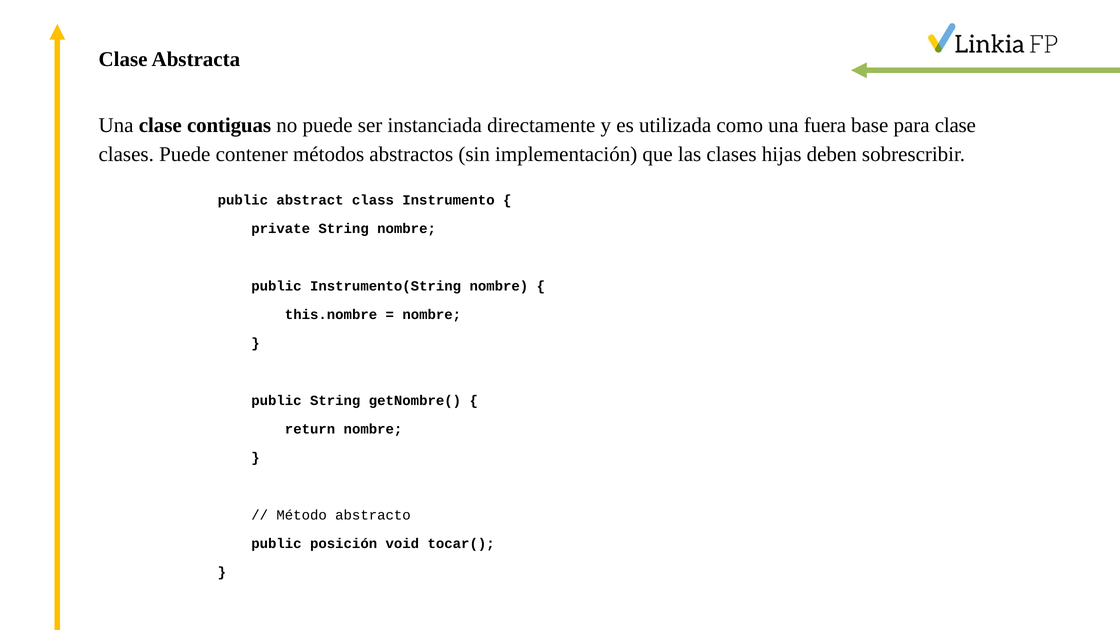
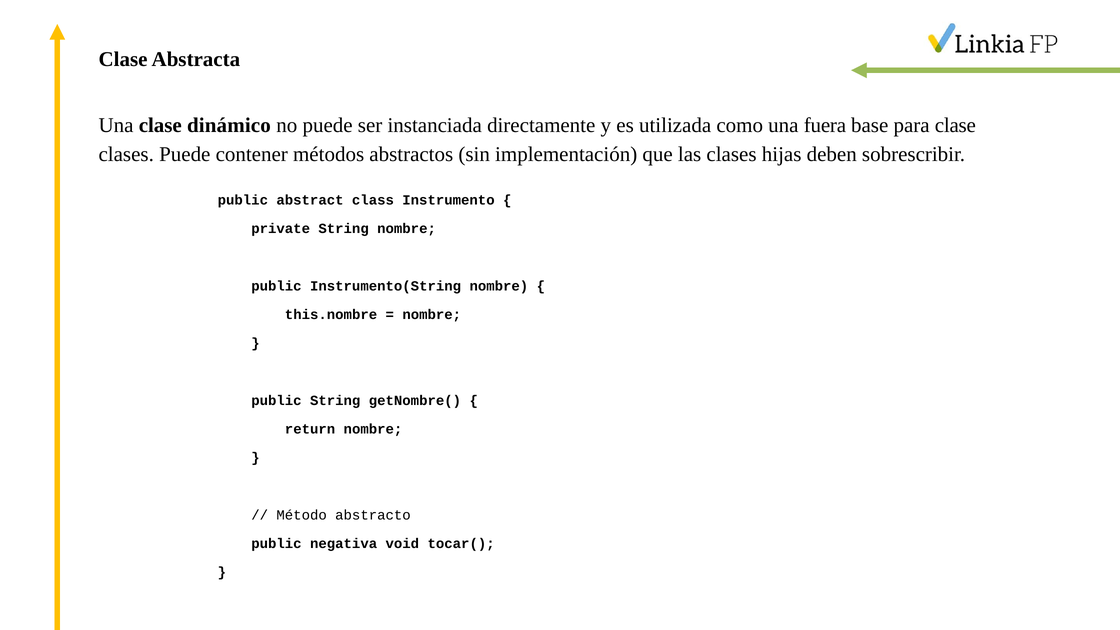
contiguas: contiguas -> dinámico (229, 125)
posición: posición -> negativa (344, 544)
